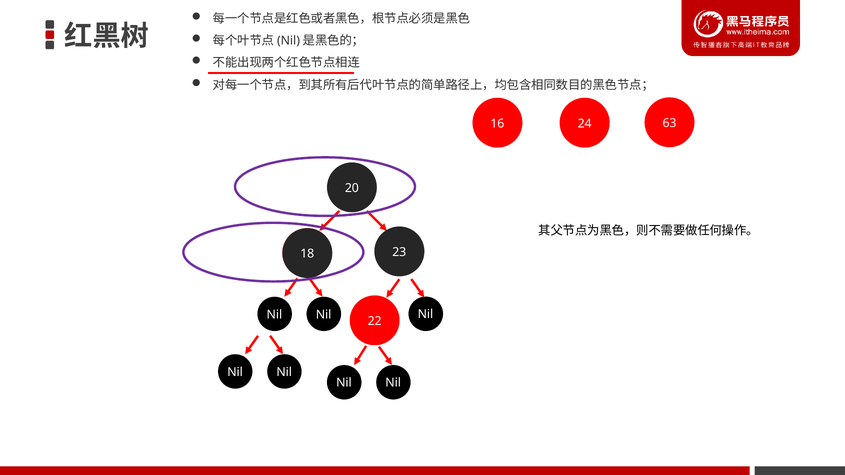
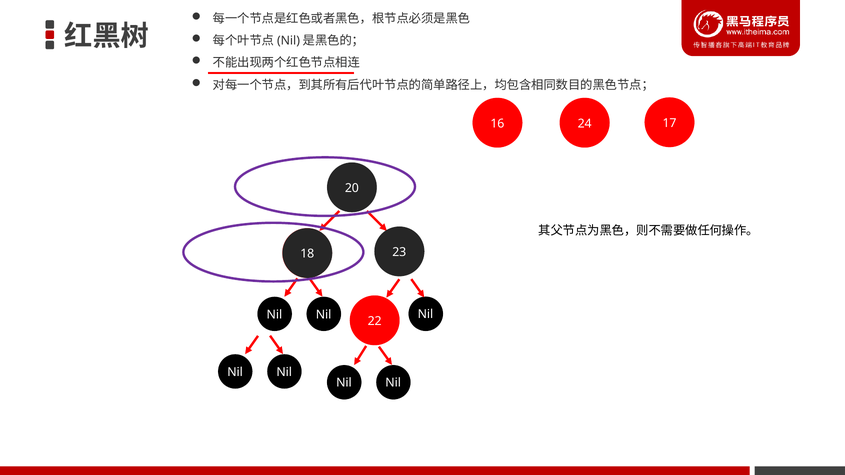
63: 63 -> 17 (670, 123)
